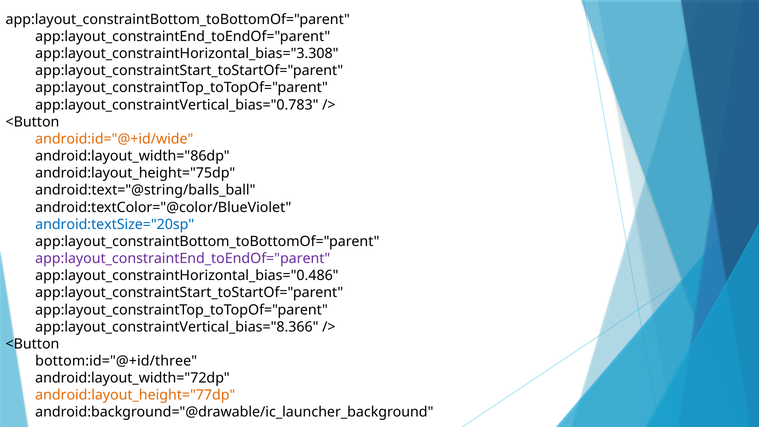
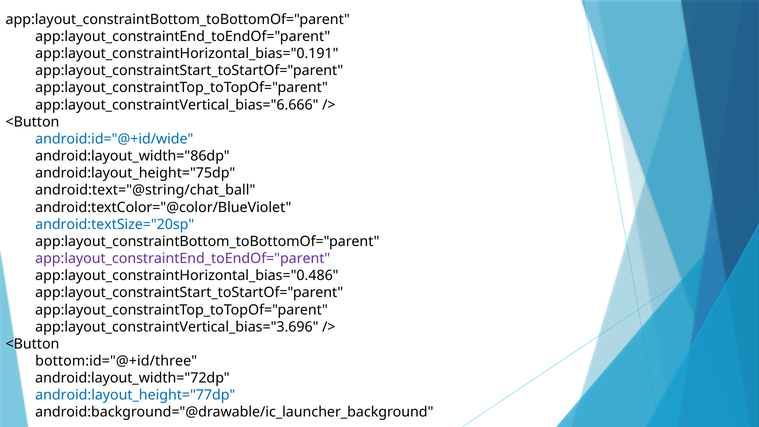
app:layout_constraintHorizontal_bias="3.308: app:layout_constraintHorizontal_bias="3.308 -> app:layout_constraintHorizontal_bias="0.191 (187, 54)
app:layout_constraintVertical_bias="0.783: app:layout_constraintVertical_bias="0.783 -> app:layout_constraintVertical_bias="6.666 (177, 105)
android:id="@+id/wide colour: orange -> blue (114, 139)
android:text="@string/balls_ball: android:text="@string/balls_ball -> android:text="@string/chat_ball (145, 190)
app:layout_constraintVertical_bias="8.366: app:layout_constraintVertical_bias="8.366 -> app:layout_constraintVertical_bias="3.696 (177, 327)
android:layout_height="77dp colour: orange -> blue (135, 395)
